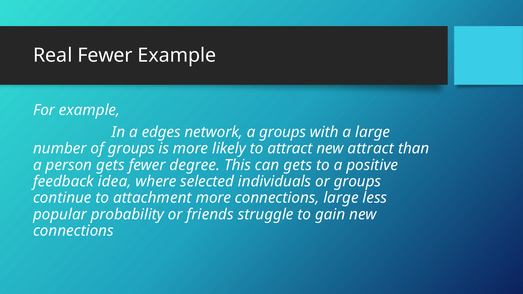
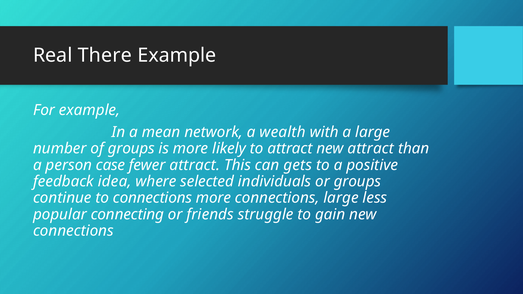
Real Fewer: Fewer -> There (105, 55)
edges: edges -> mean (161, 132)
a groups: groups -> wealth (283, 132)
person gets: gets -> case (111, 165)
fewer degree: degree -> attract (195, 165)
to attachment: attachment -> connections (153, 198)
probability: probability -> connecting (127, 214)
